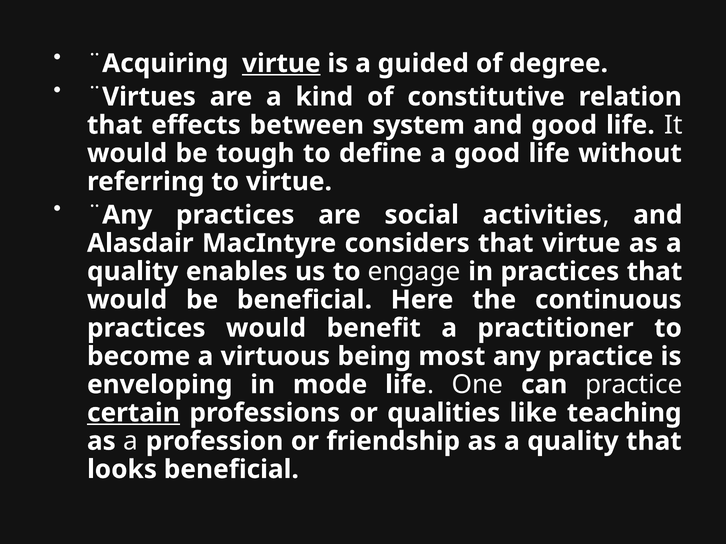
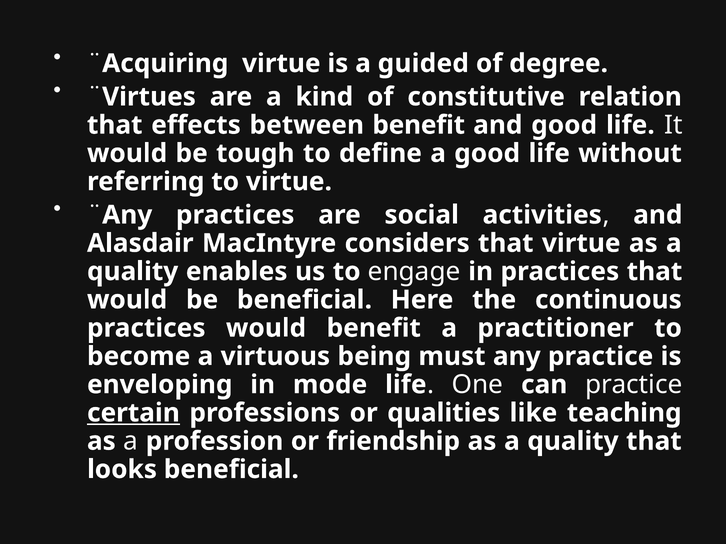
virtue underline: present -> none (281, 63)
between system: system -> benefit (419, 125)
most: most -> must (452, 357)
